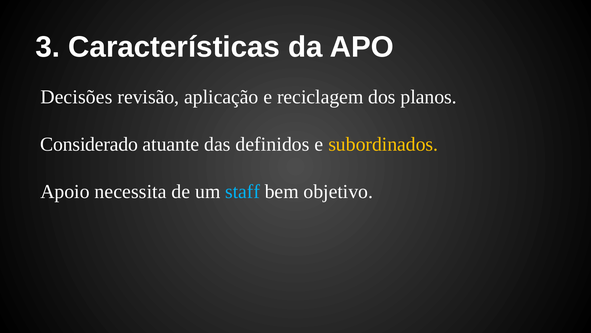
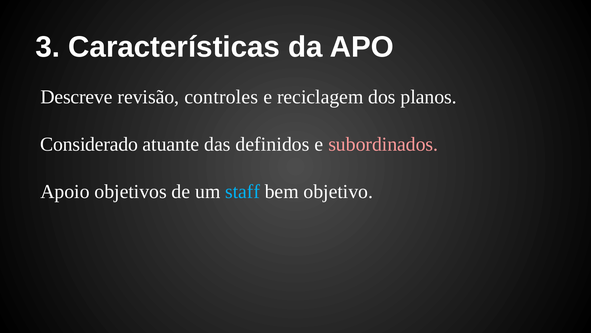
Decisões: Decisões -> Descreve (77, 97)
aplicação: aplicação -> controles (221, 97)
subordinados colour: yellow -> pink (383, 144)
necessita: necessita -> objetivos (131, 191)
